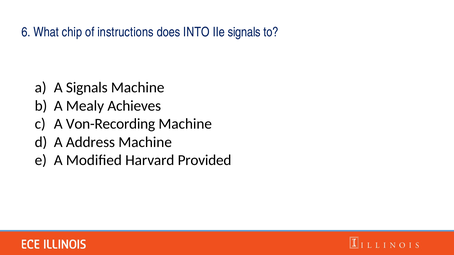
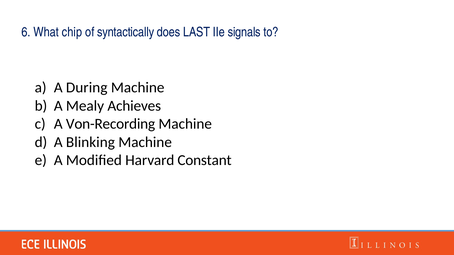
instructions: instructions -> syntactically (126, 32)
INTO: INTO -> LAST (197, 32)
A Signals: Signals -> During (87, 88)
Address: Address -> Blinking (90, 142)
Provided: Provided -> Constant (205, 160)
